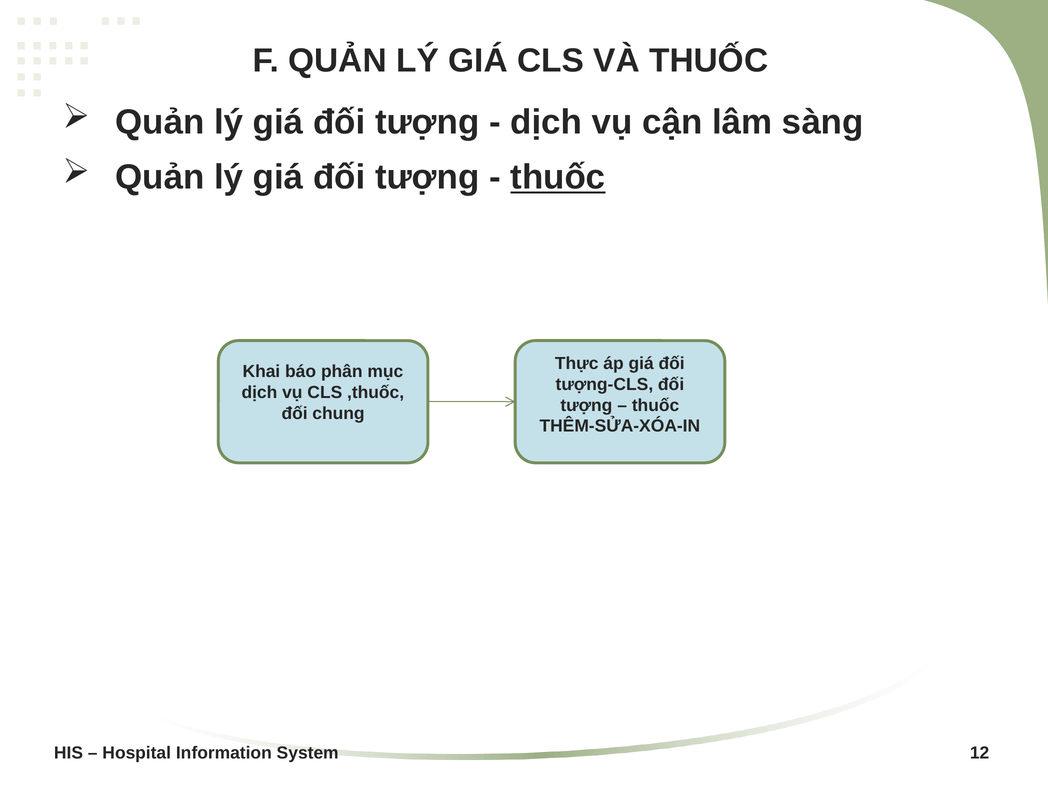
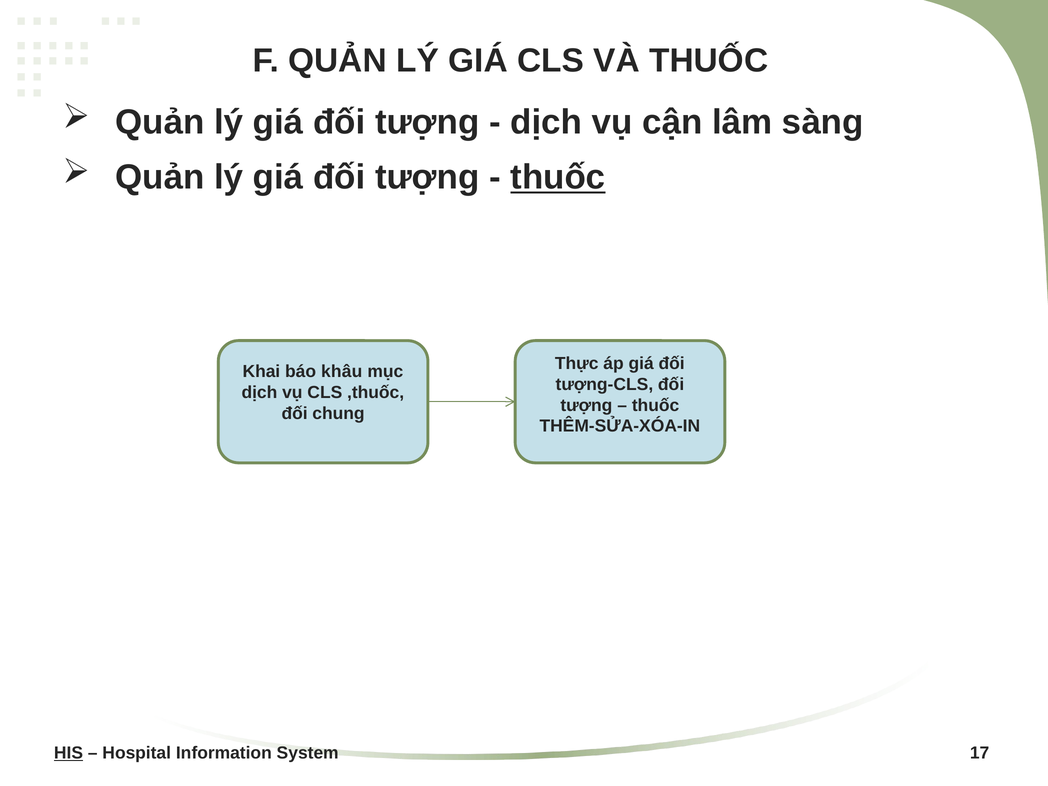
phân: phân -> khâu (342, 371)
HIS underline: none -> present (68, 753)
12: 12 -> 17 (980, 753)
